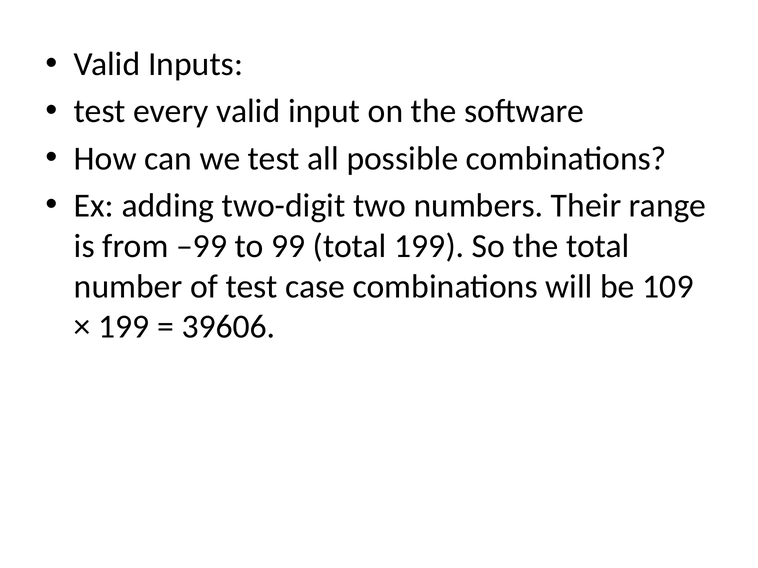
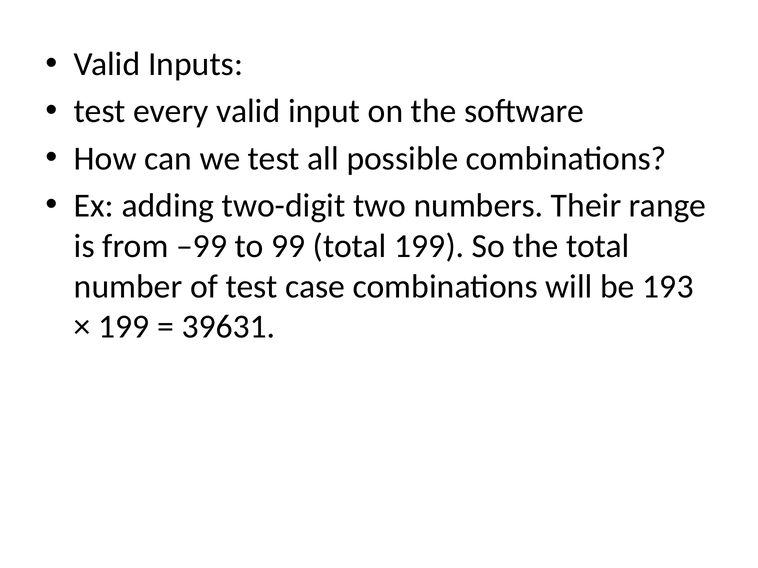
109: 109 -> 193 (668, 287)
39606: 39606 -> 39631 (228, 327)
